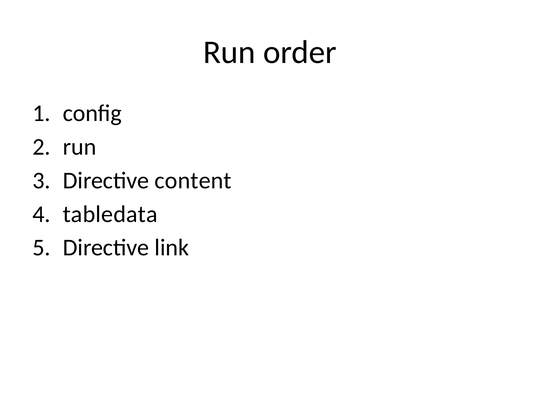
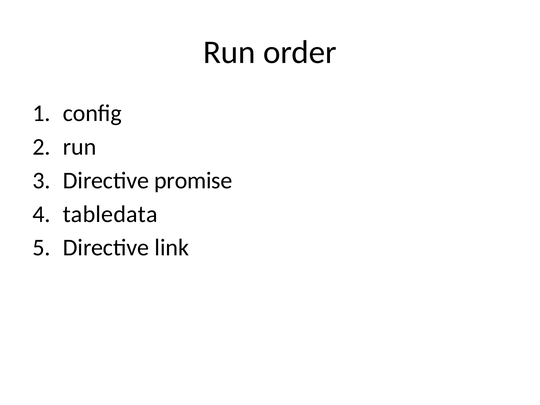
content: content -> promise (193, 181)
